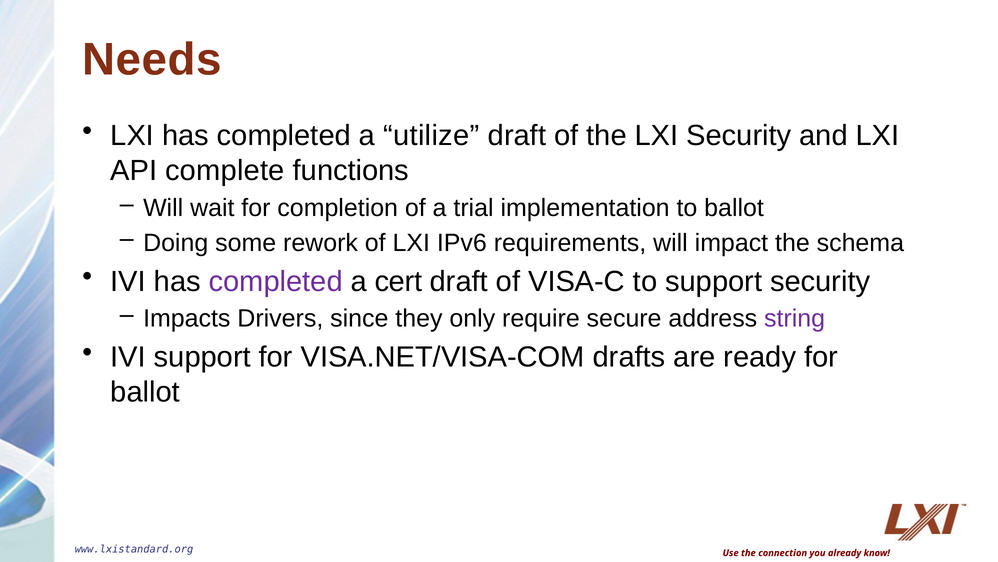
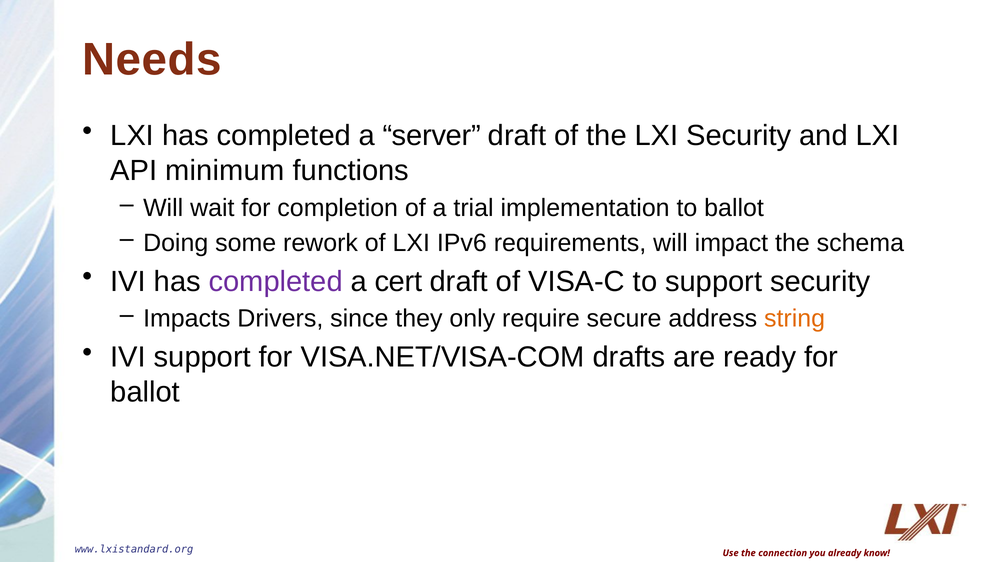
utilize: utilize -> server (432, 136)
complete: complete -> minimum (225, 170)
string colour: purple -> orange (795, 318)
